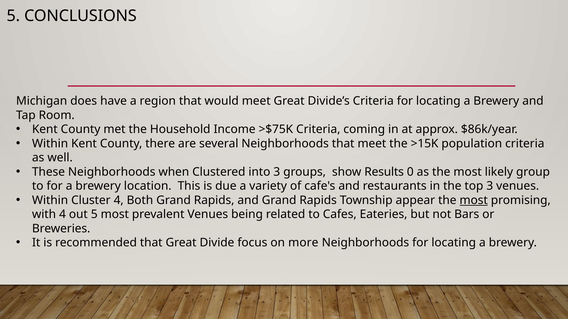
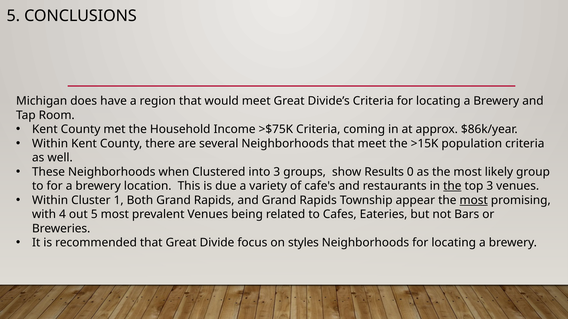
the underline: none -> present (452, 186)
Cluster 4: 4 -> 1 (119, 201)
more: more -> styles (303, 243)
